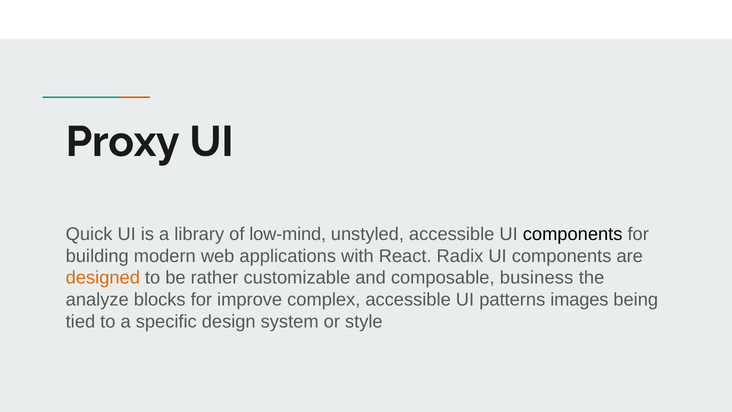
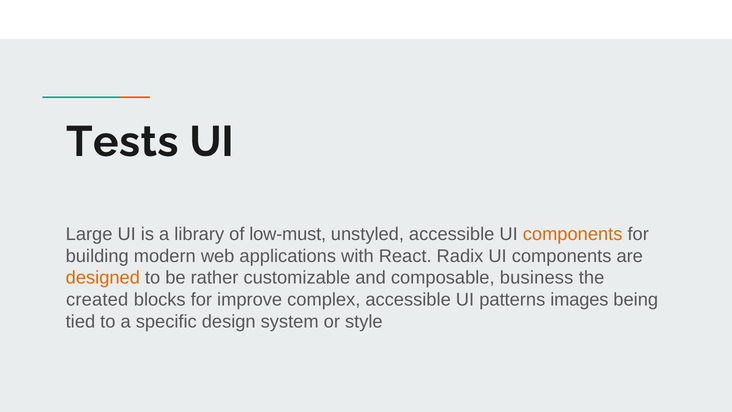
Proxy: Proxy -> Tests (122, 142)
Quick: Quick -> Large (89, 234)
low-mind: low-mind -> low-must (288, 234)
components colour: black -> orange (573, 234)
analyze: analyze -> created (97, 300)
